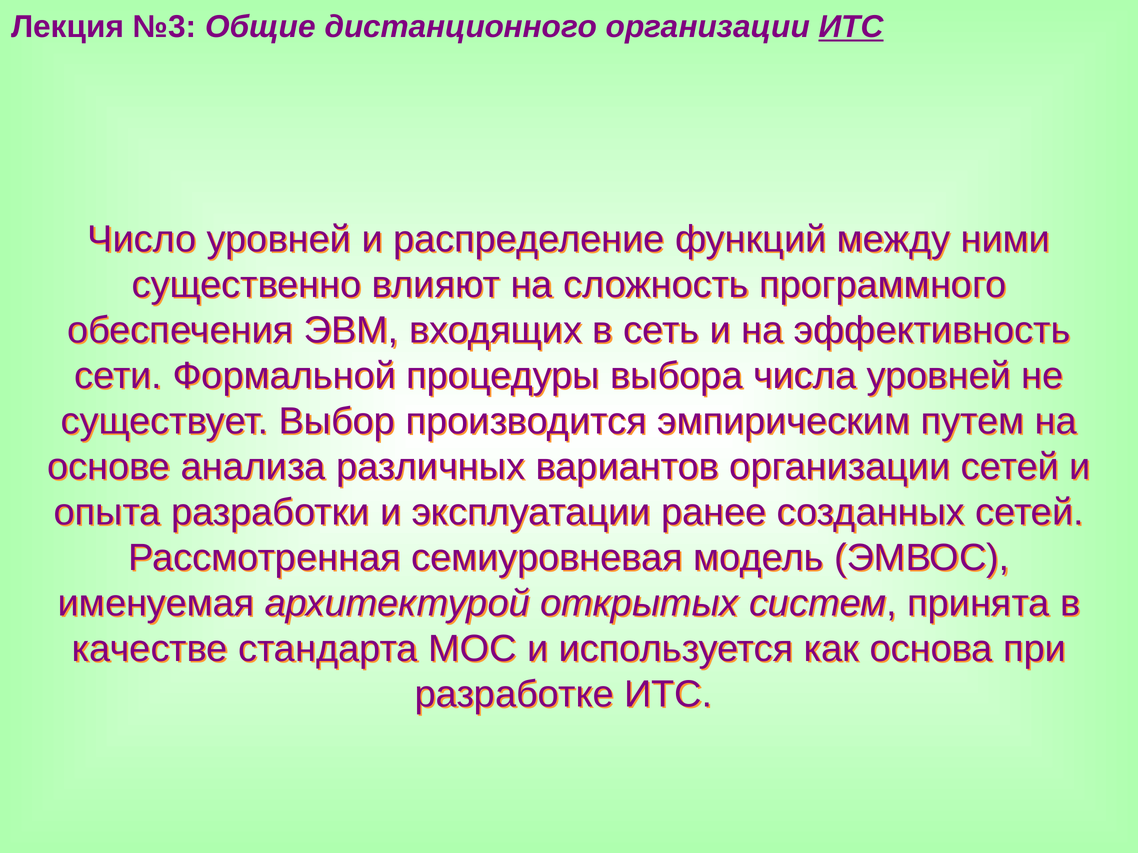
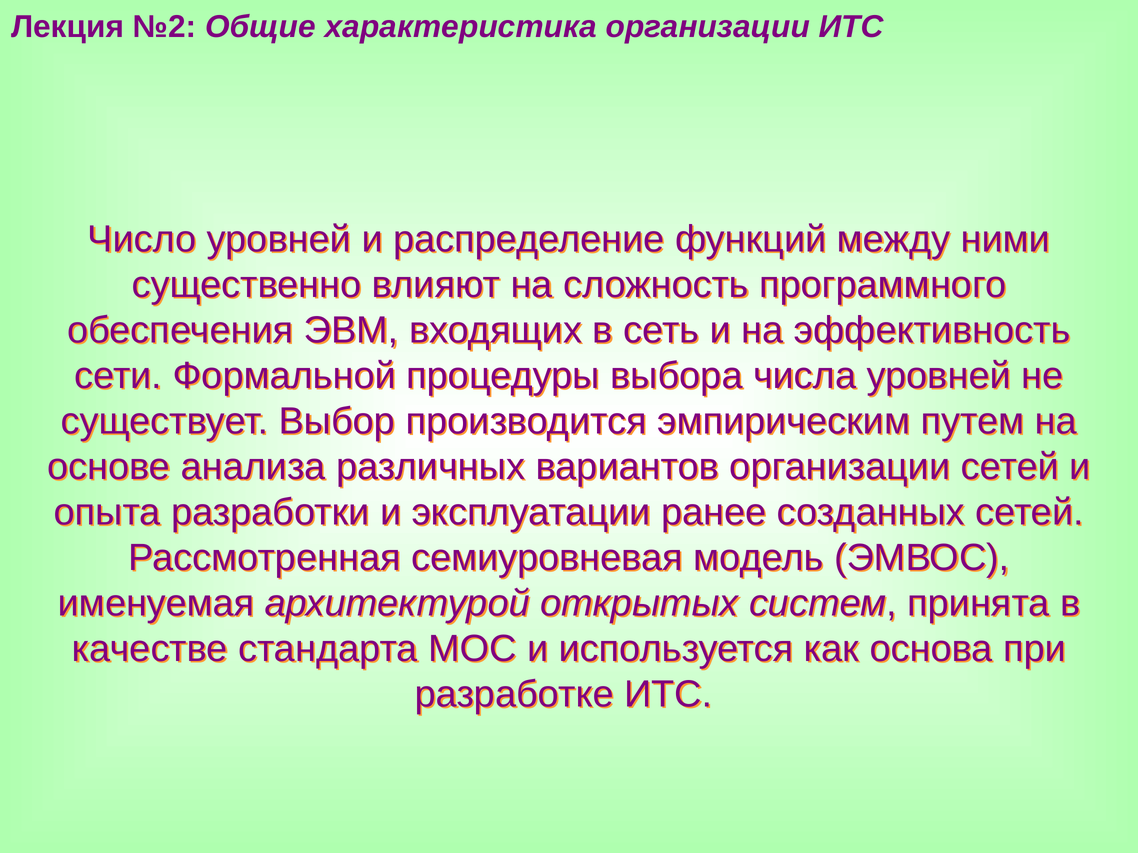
№3: №3 -> №2 (165, 27)
дистанционного: дистанционного -> характеристика (461, 27)
ИТС underline: present -> none (851, 27)
